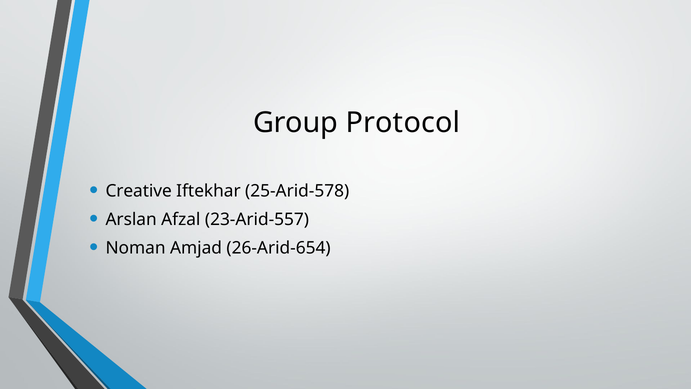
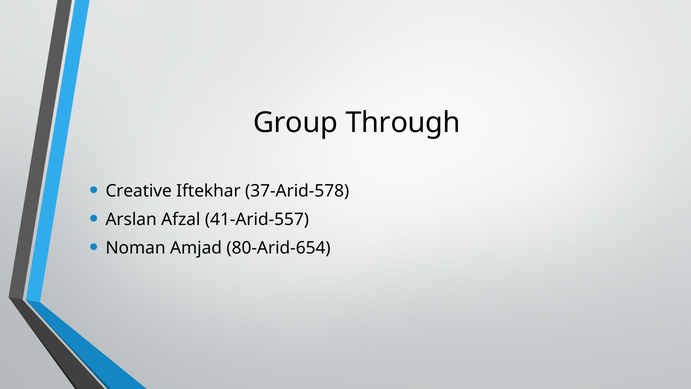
Protocol: Protocol -> Through (403, 122)
25-Arid-578: 25-Arid-578 -> 37-Arid-578 (297, 191)
23-Arid-557: 23-Arid-557 -> 41-Arid-557 (257, 219)
26-Arid-654: 26-Arid-654 -> 80-Arid-654 (279, 248)
